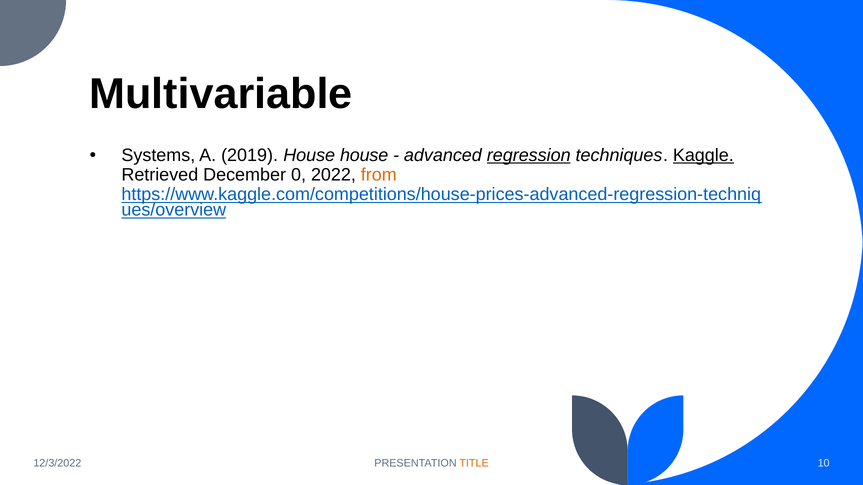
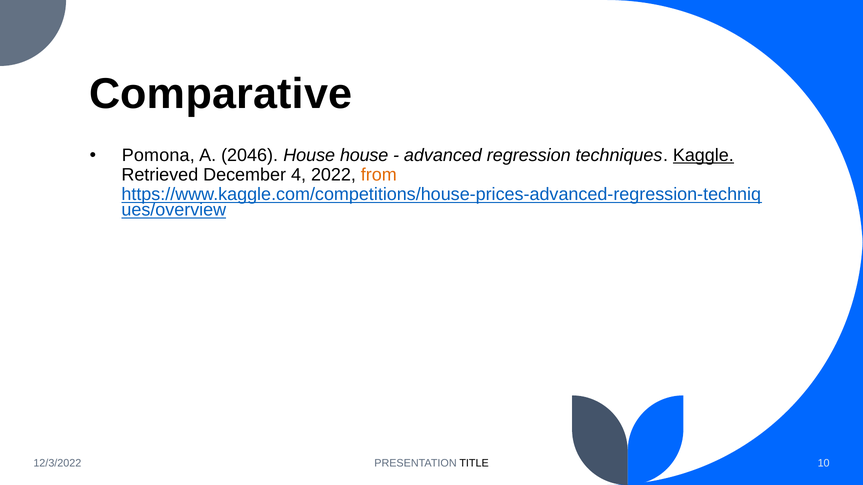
Multivariable: Multivariable -> Comparative (221, 94)
Systems: Systems -> Pomona (158, 156)
2019: 2019 -> 2046 (250, 156)
regression underline: present -> none (529, 156)
0: 0 -> 4 (299, 175)
TITLE colour: orange -> black (474, 464)
